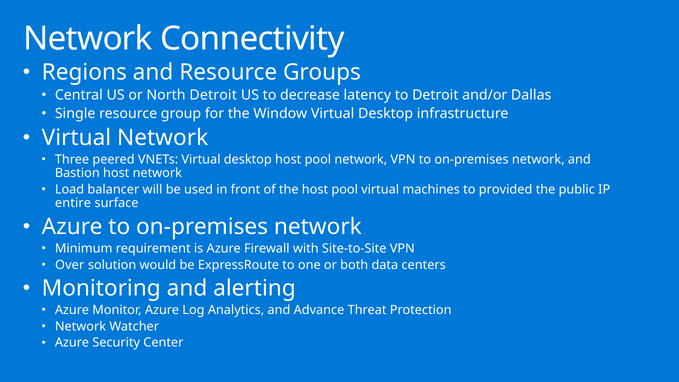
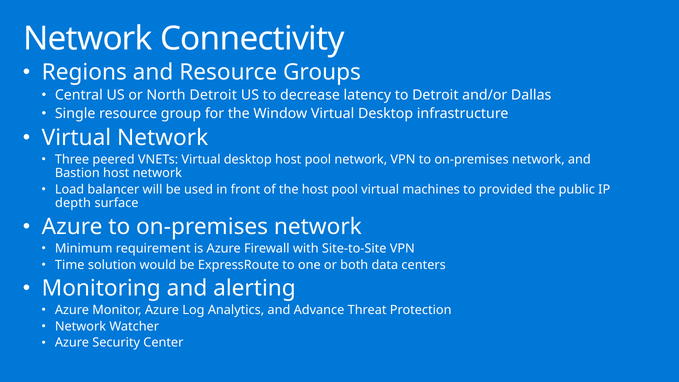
entire: entire -> depth (73, 203)
Over: Over -> Time (70, 265)
